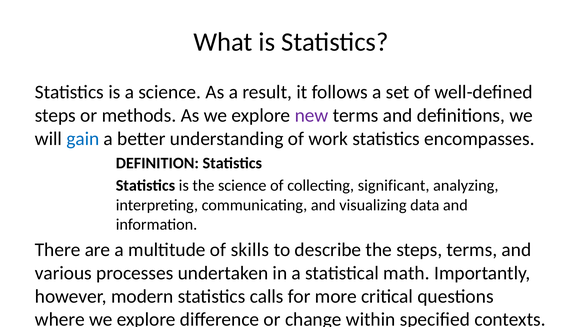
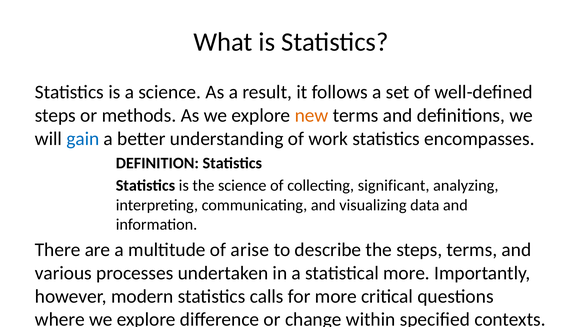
new colour: purple -> orange (311, 116)
skills: skills -> arise (250, 250)
statistical math: math -> more (407, 273)
